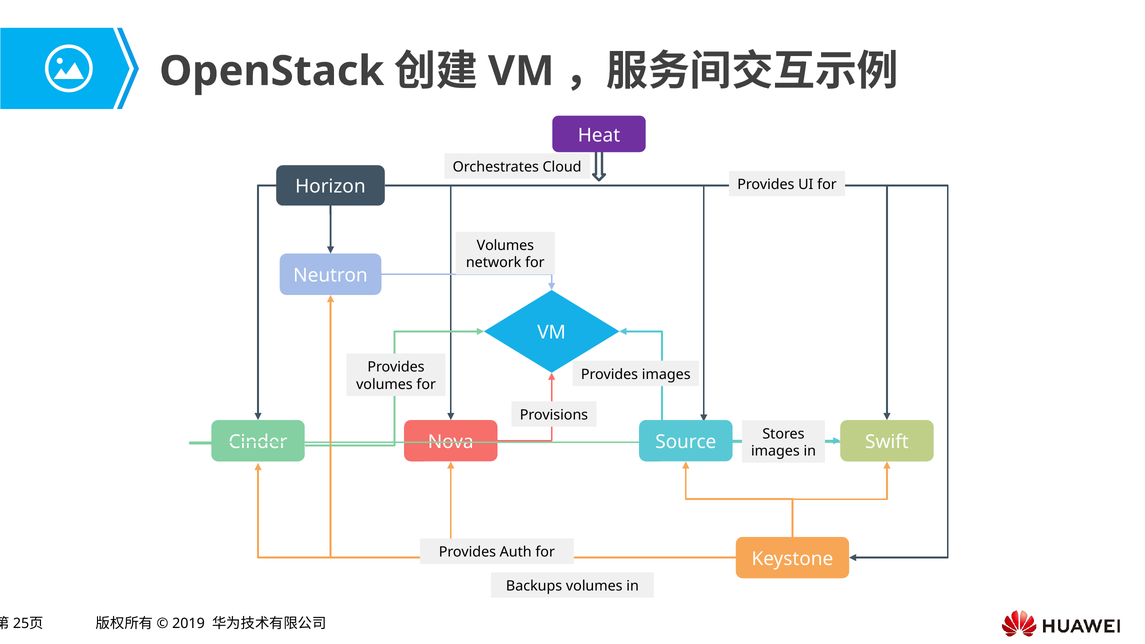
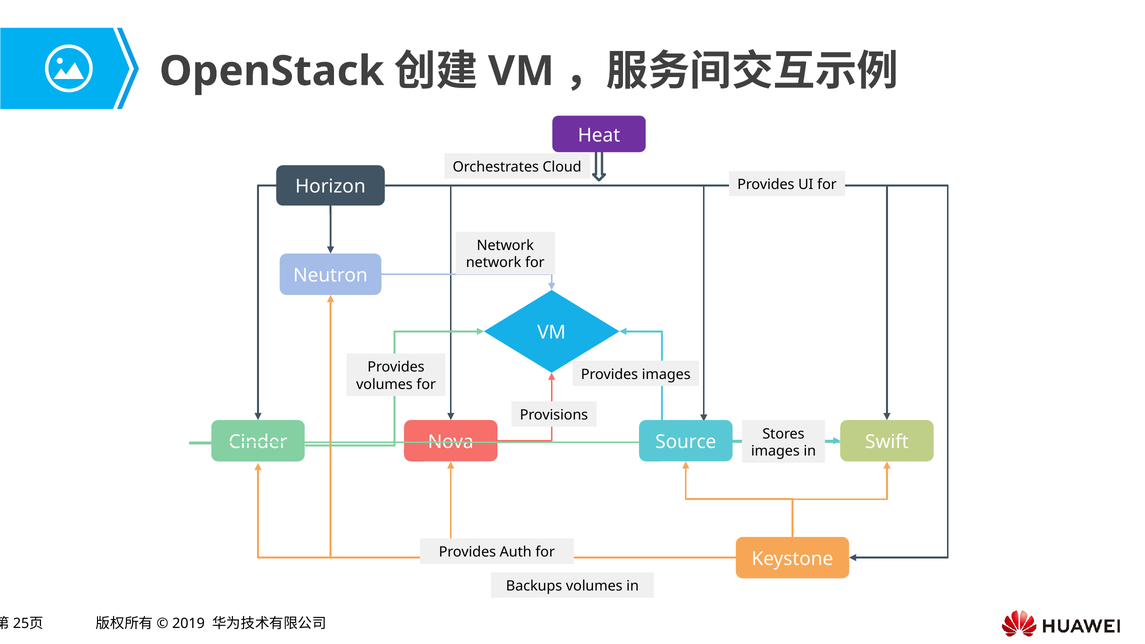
Volumes: Volumes -> Network (505, 246)
